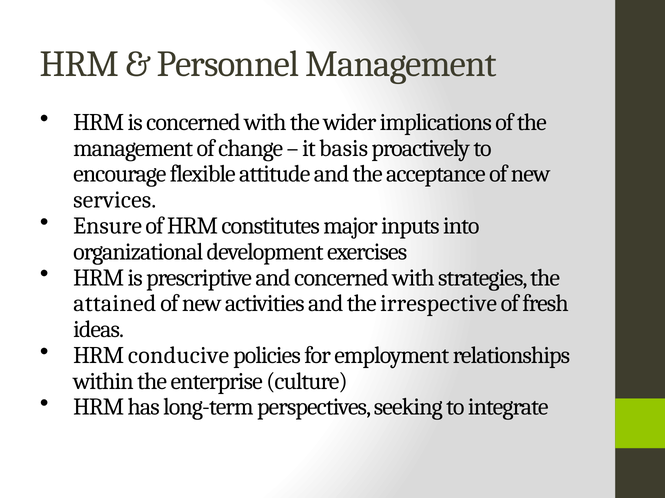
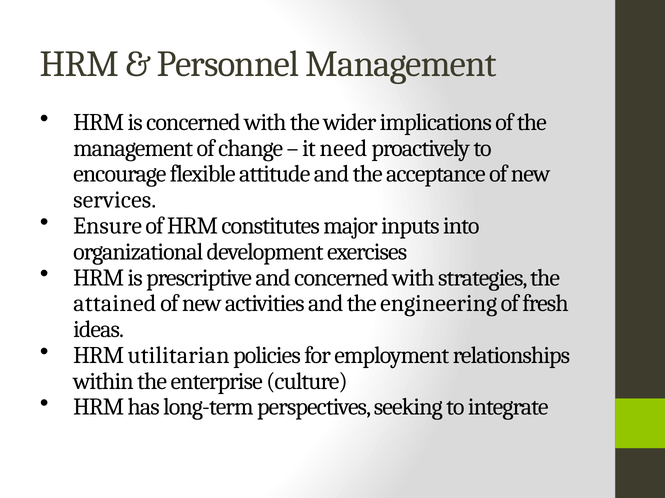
basis: basis -> need (343, 148)
irrespective: irrespective -> engineering (439, 304)
conducive: conducive -> utilitarian (179, 356)
